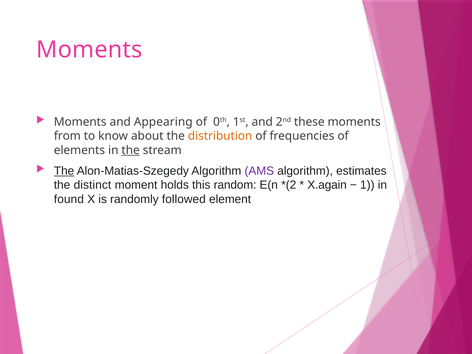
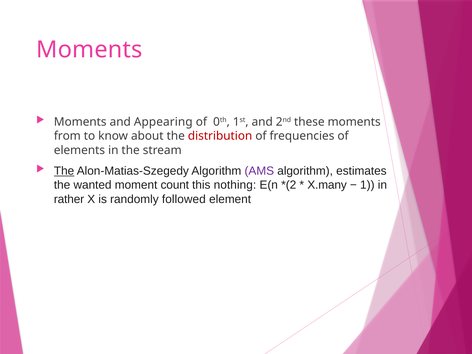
distribution colour: orange -> red (220, 136)
the underline: present -> none (131, 150)
distinct: distinct -> wanted (93, 185)
holds: holds -> count (175, 185)
random: random -> nothing (235, 185)
X.again: X.again -> X.many (327, 185)
found: found -> rather (69, 199)
